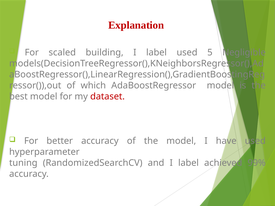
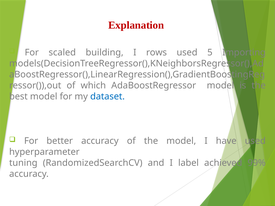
building I label: label -> rows (157, 53)
Negligible: Negligible -> Importing (244, 53)
dataset colour: red -> blue (107, 97)
